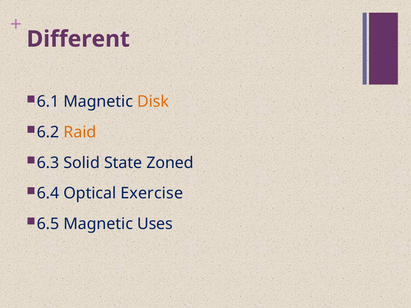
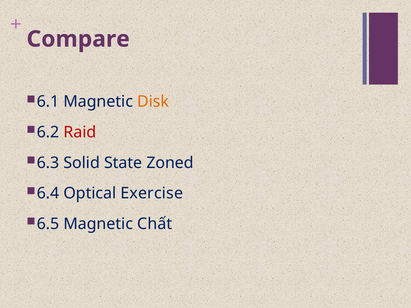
Different: Different -> Compare (78, 39)
Raid colour: orange -> red (80, 132)
Uses: Uses -> Chất (155, 224)
